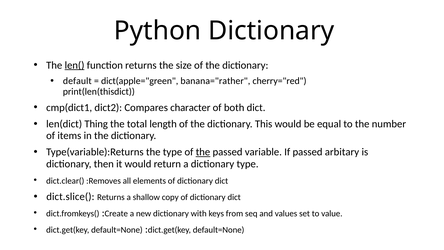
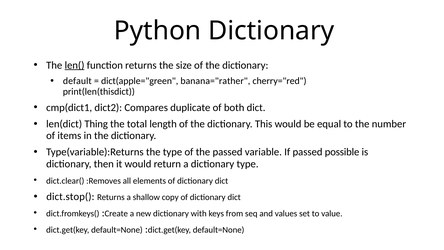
character: character -> duplicate (190, 107)
the underline: present -> none (203, 152)
arbitary: arbitary -> possible (342, 152)
dict.slice(: dict.slice( -> dict.stop( (70, 196)
